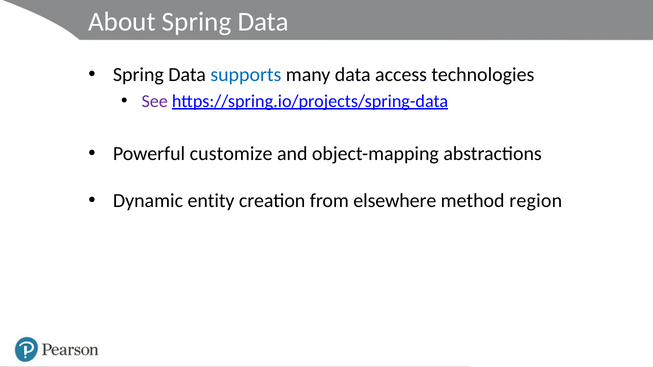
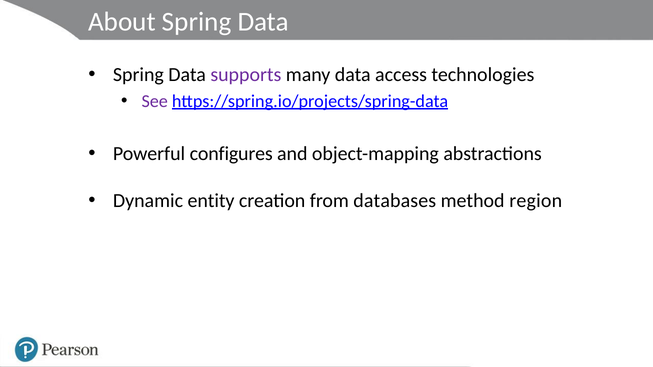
supports colour: blue -> purple (246, 75)
customize: customize -> configures (231, 154)
elsewhere: elsewhere -> databases (395, 201)
